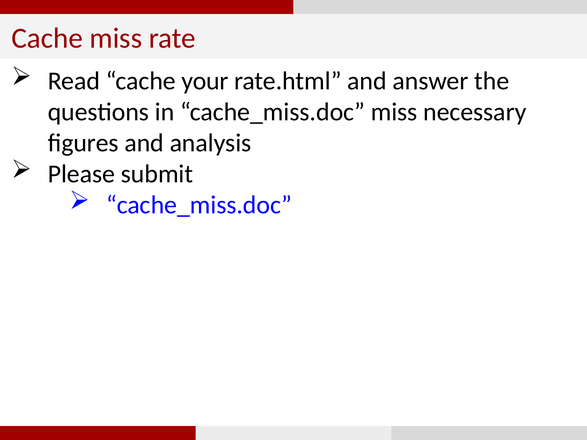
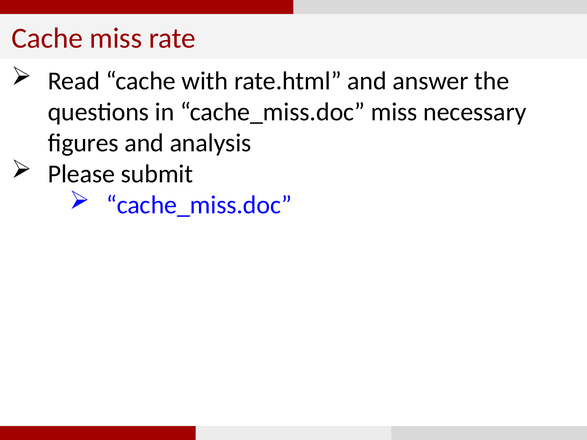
your: your -> with (205, 81)
